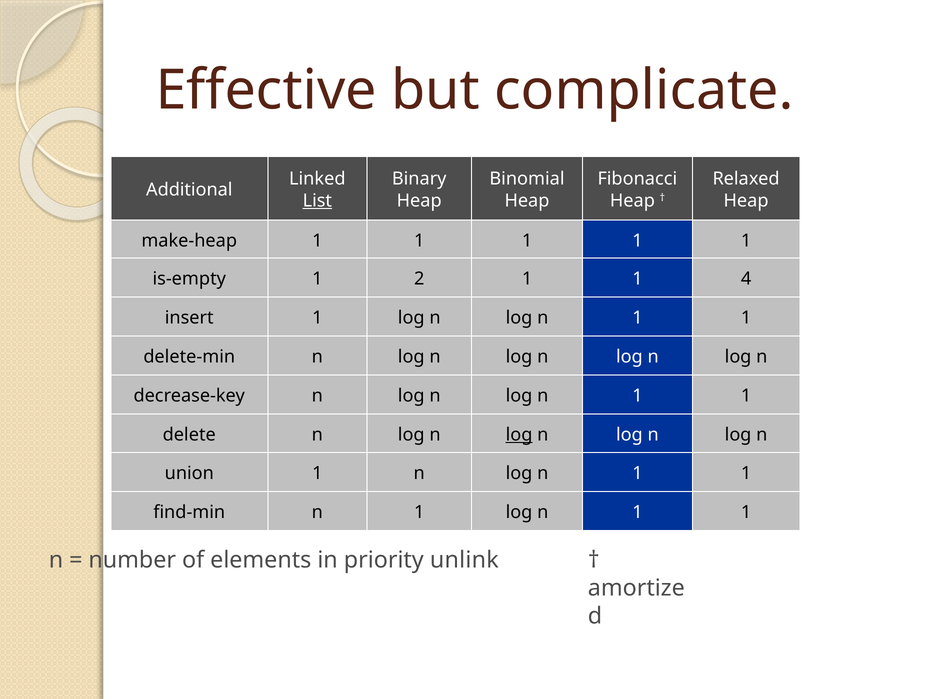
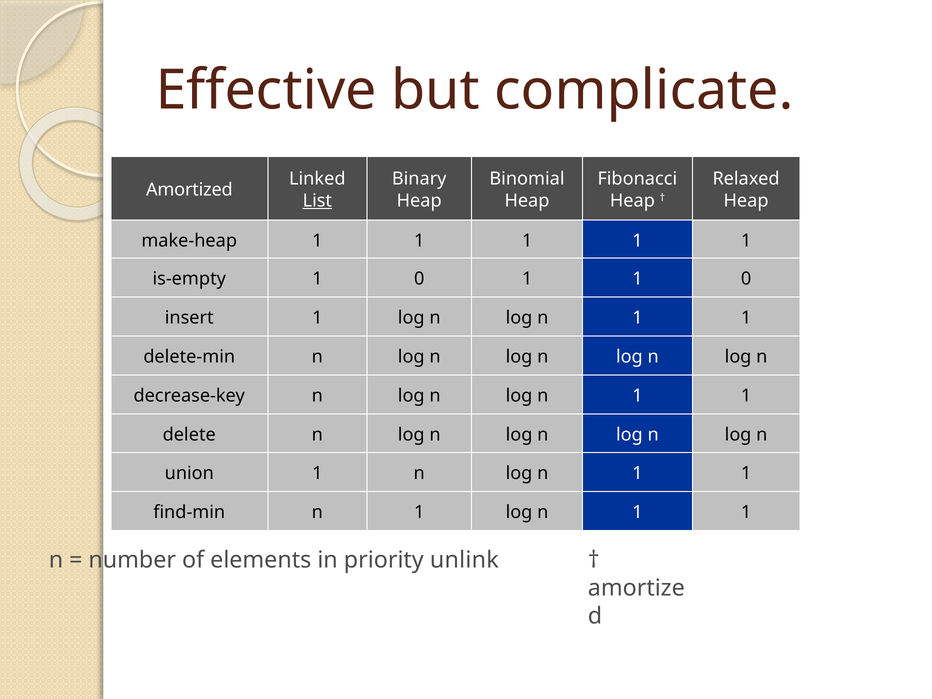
Additional: Additional -> Amortized (189, 190)
is-empty 2: 2 -> 0 (419, 279)
1 4: 4 -> 0 (746, 279)
log underline: present -> none (519, 435)
